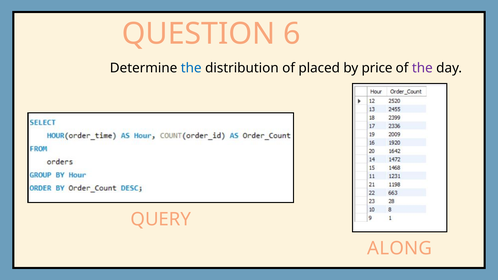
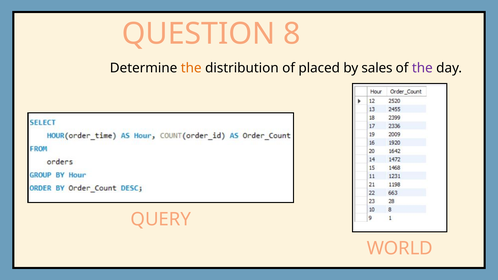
6: 6 -> 8 (292, 34)
the colour: blue -> orange (191, 68)
price: price -> sales (377, 68)
ALONG: ALONG -> WORLD (400, 248)
